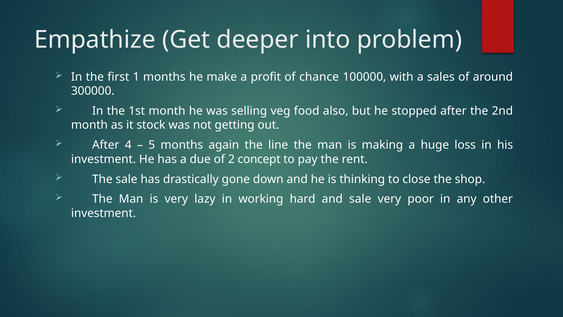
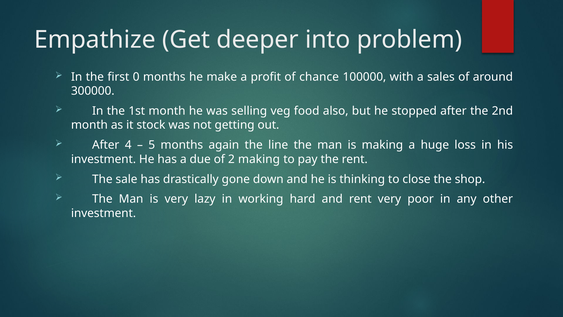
1: 1 -> 0 (136, 77)
2 concept: concept -> making (259, 159)
and sale: sale -> rent (360, 199)
